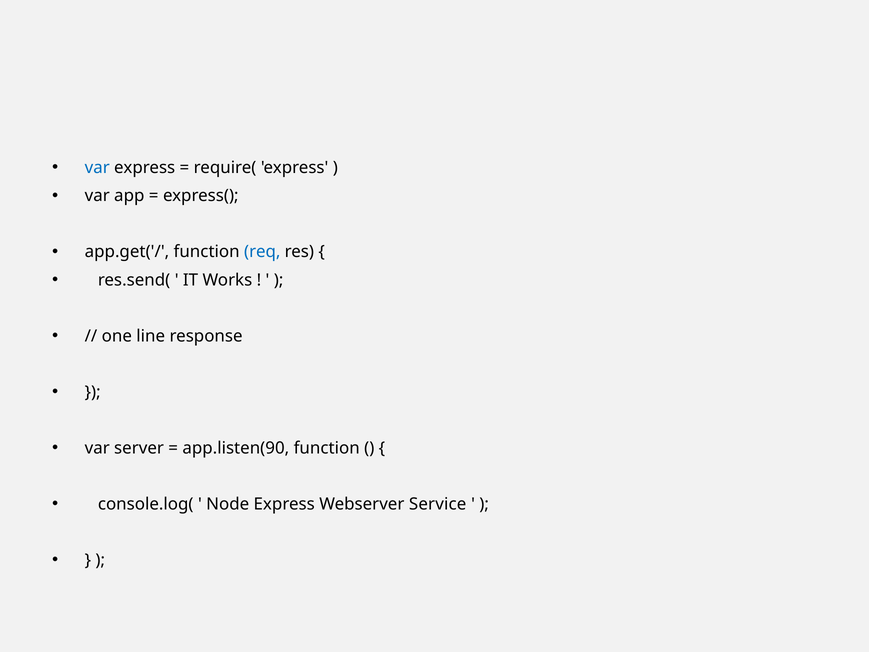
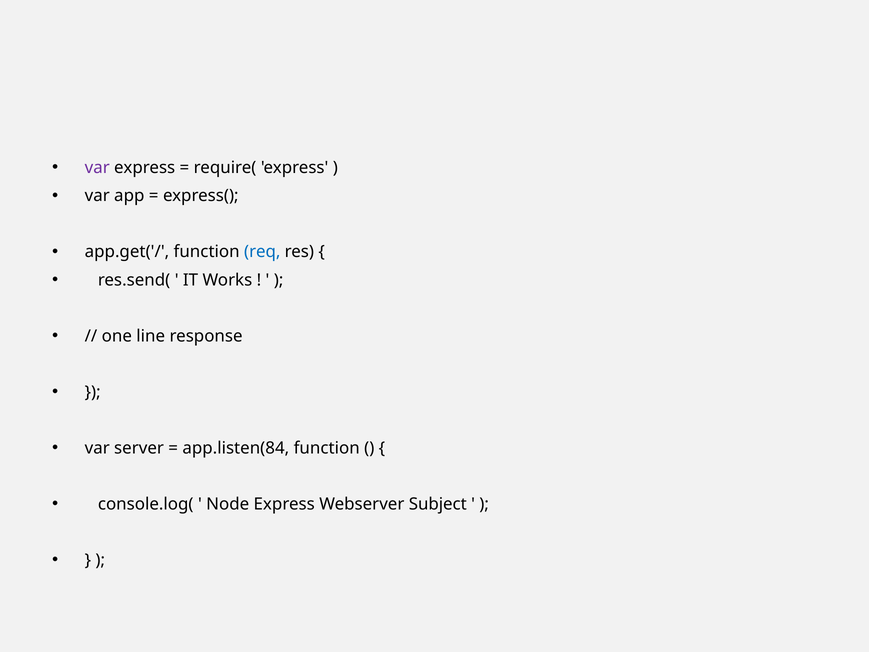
var colour: blue -> purple (97, 168)
app.listen(90: app.listen(90 -> app.listen(84 (236, 448)
Service: Service -> Subject (438, 504)
